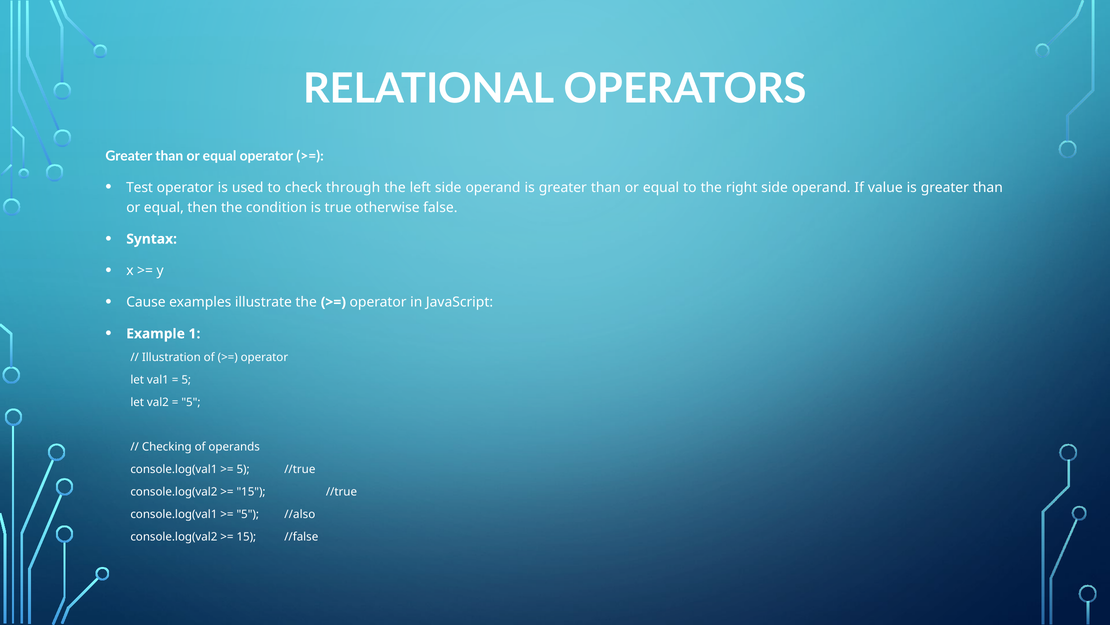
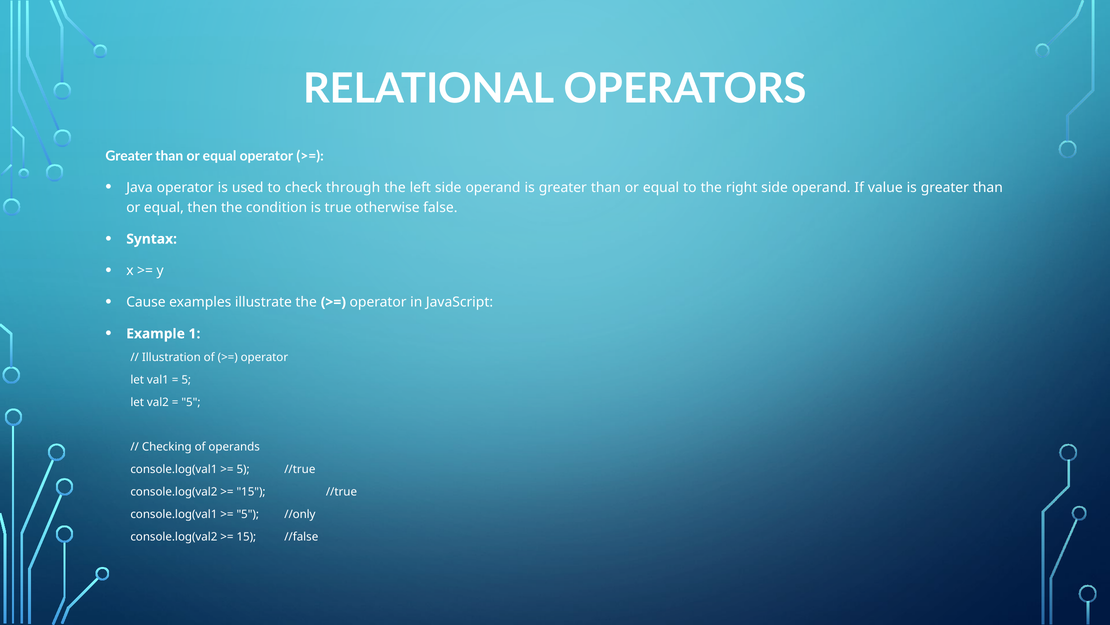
Test: Test -> Java (139, 187)
//also: //also -> //only (300, 514)
